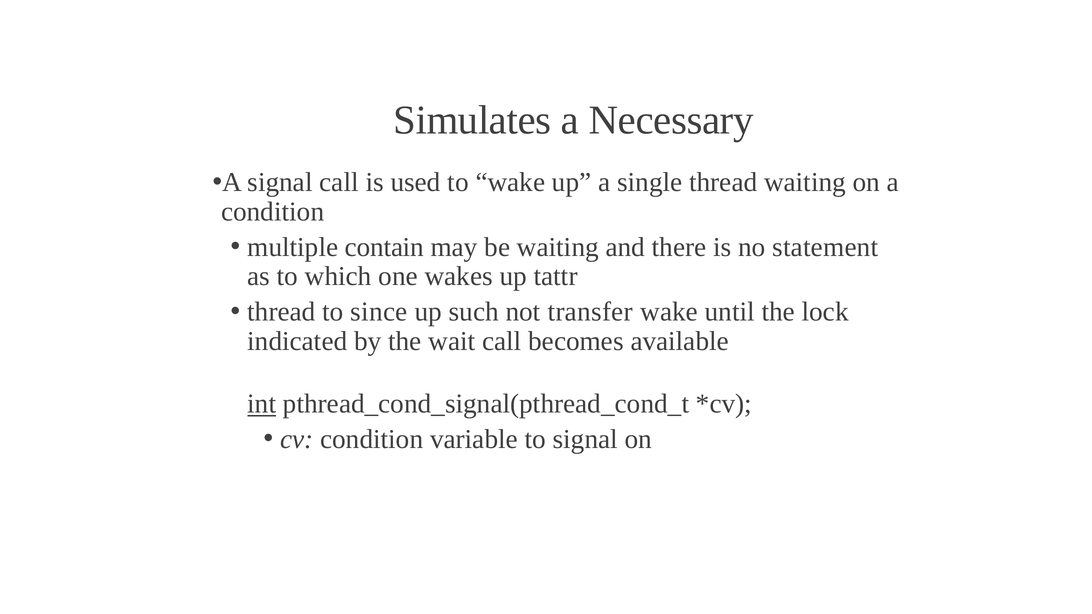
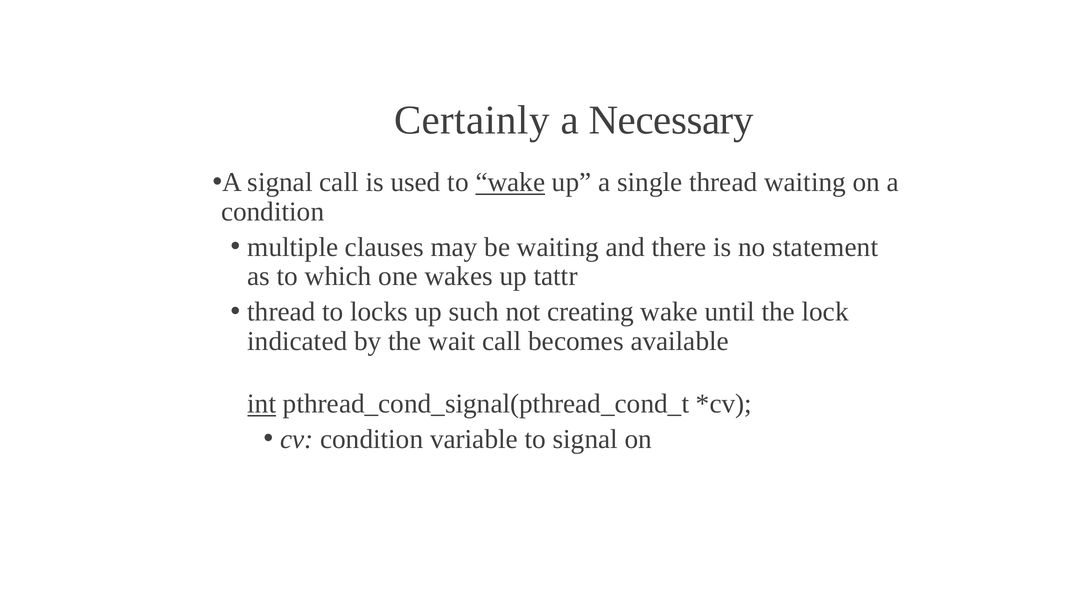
Simulates: Simulates -> Certainly (472, 121)
wake underline: none -> present (510, 182)
contain: contain -> clauses (384, 247)
since: since -> locks (379, 312)
transfer: transfer -> creating (591, 312)
